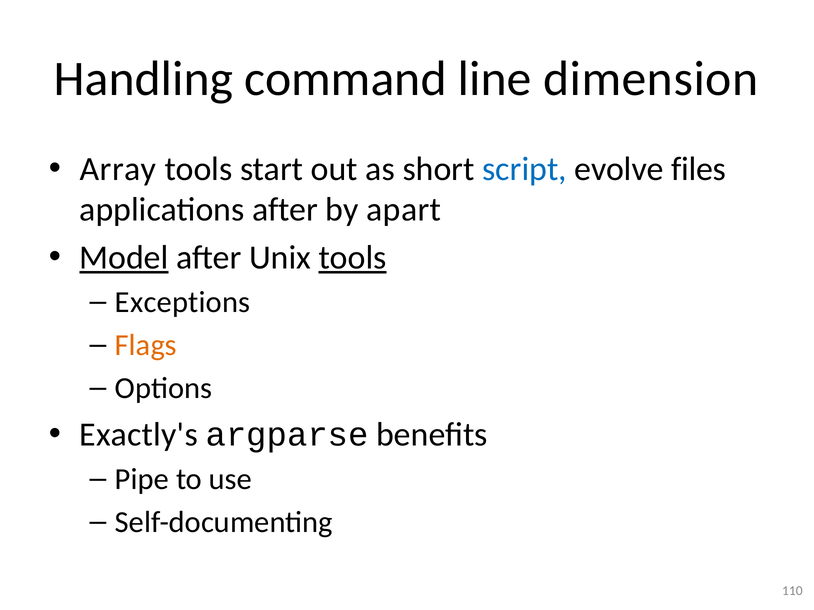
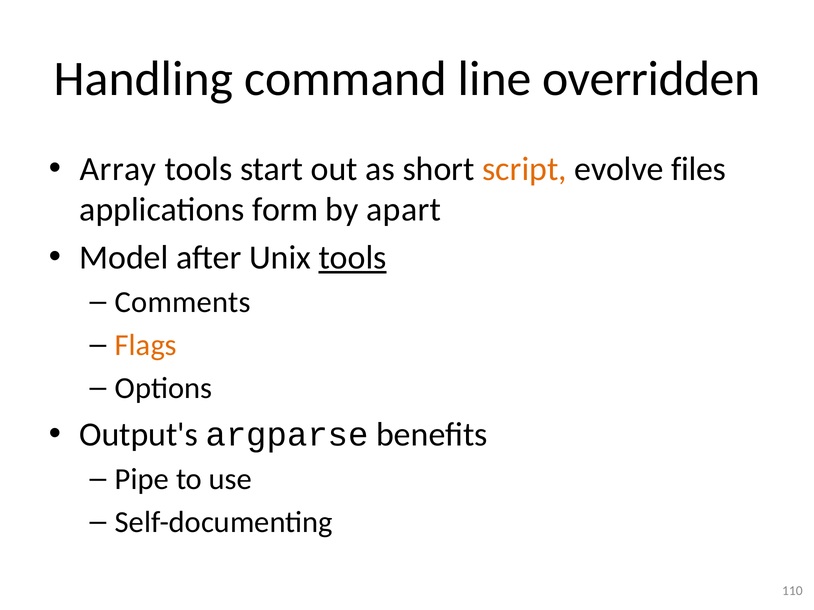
dimension: dimension -> overridden (651, 79)
script colour: blue -> orange (525, 169)
applications after: after -> form (285, 210)
Model underline: present -> none (124, 258)
Exceptions: Exceptions -> Comments (183, 303)
Exactly's: Exactly's -> Output's (139, 435)
